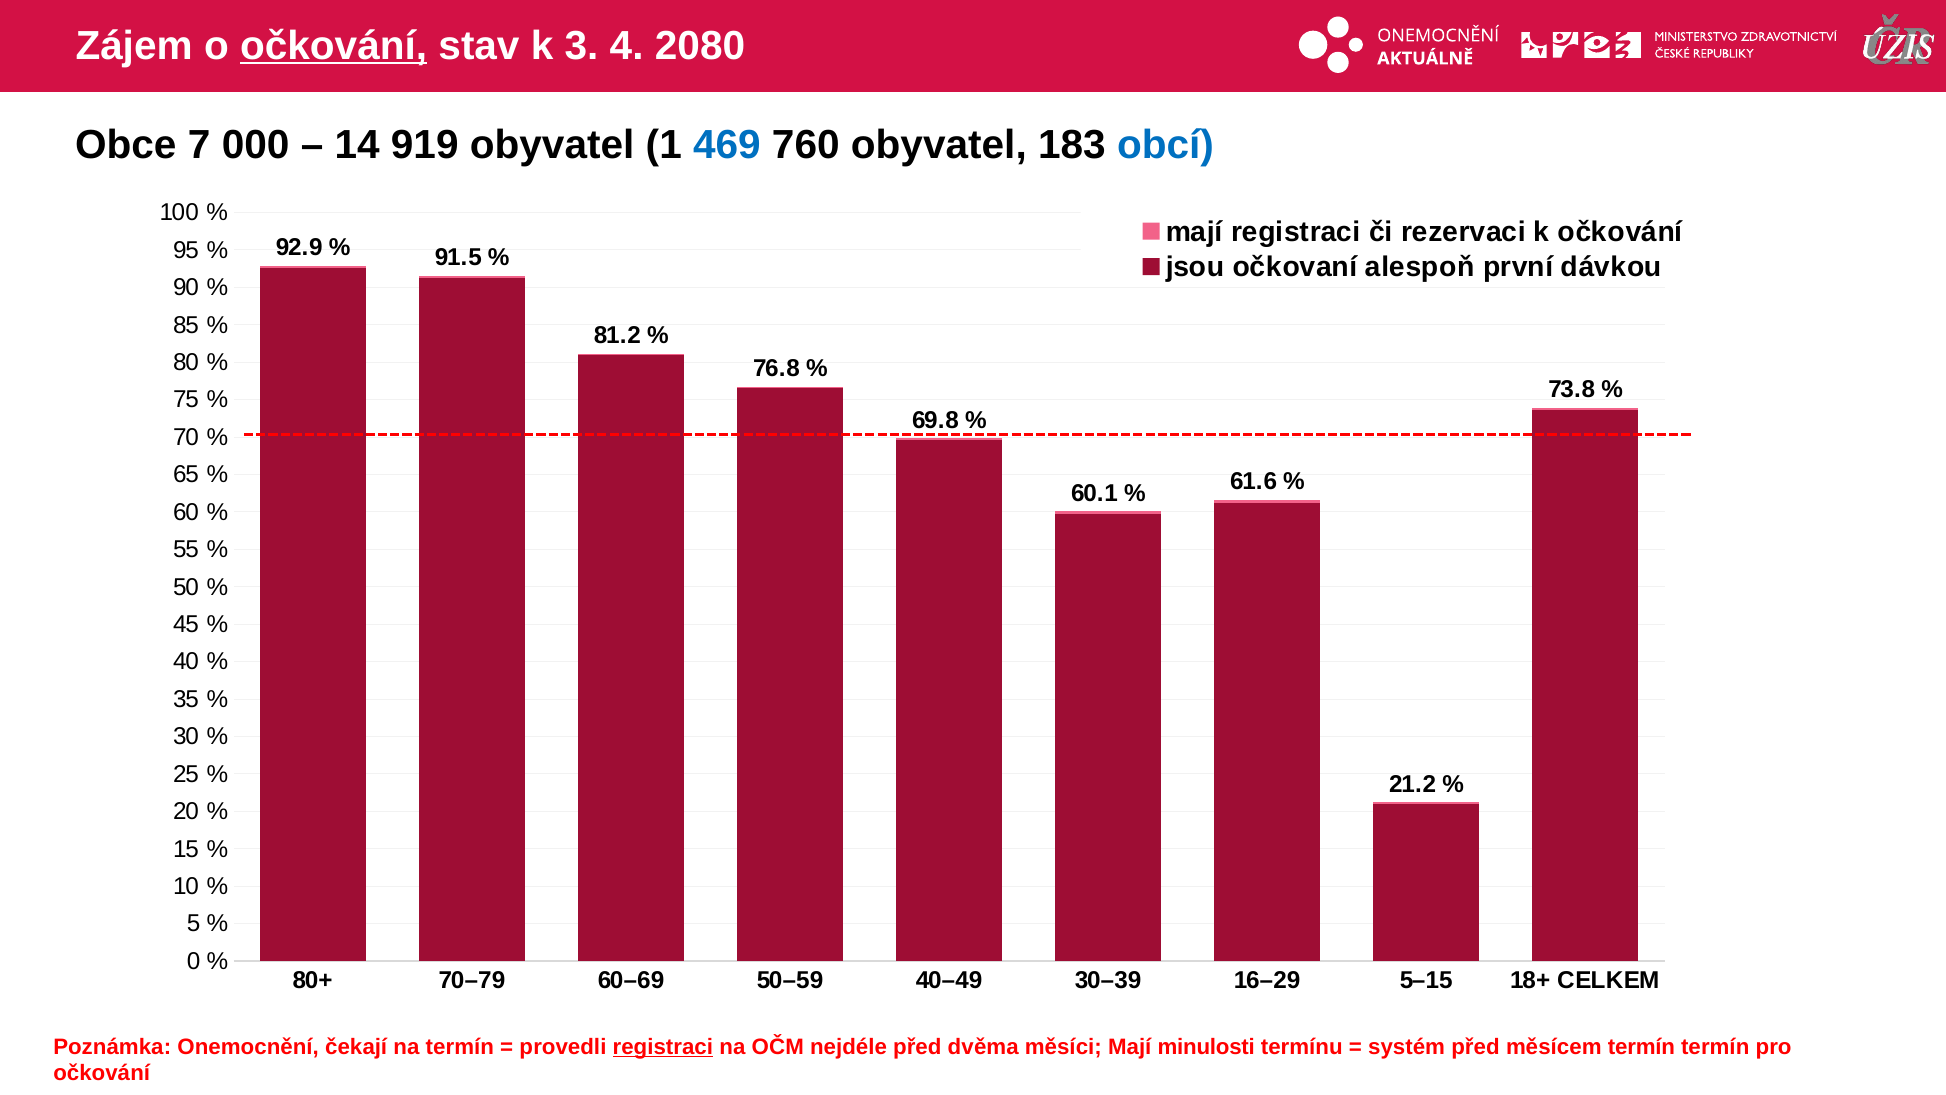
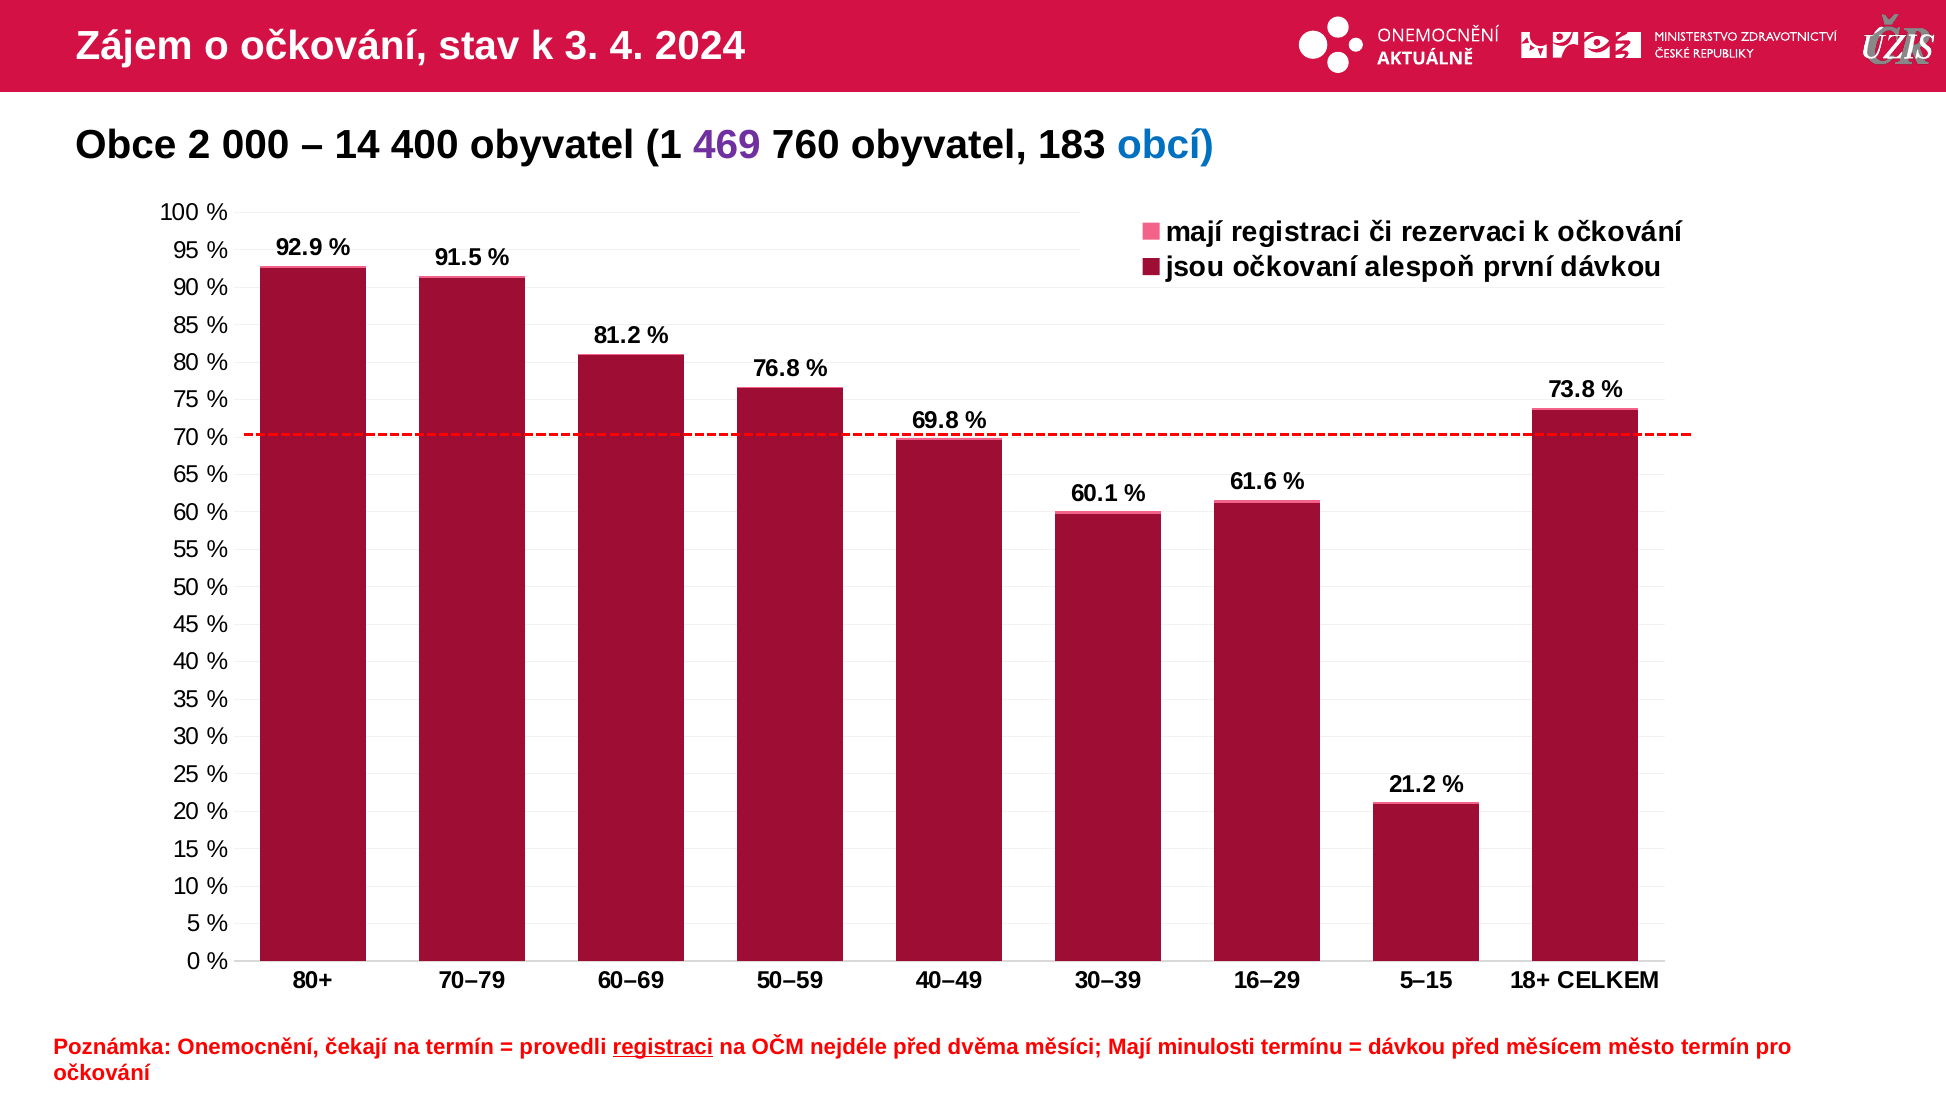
očkování underline: present -> none (334, 46)
2080: 2080 -> 2024 (700, 46)
7: 7 -> 2 (199, 145)
919: 919 -> 400 (425, 145)
469 colour: blue -> purple (727, 145)
systém: systém -> dávkou (1407, 1046)
měsícem termín: termín -> město (1641, 1046)
